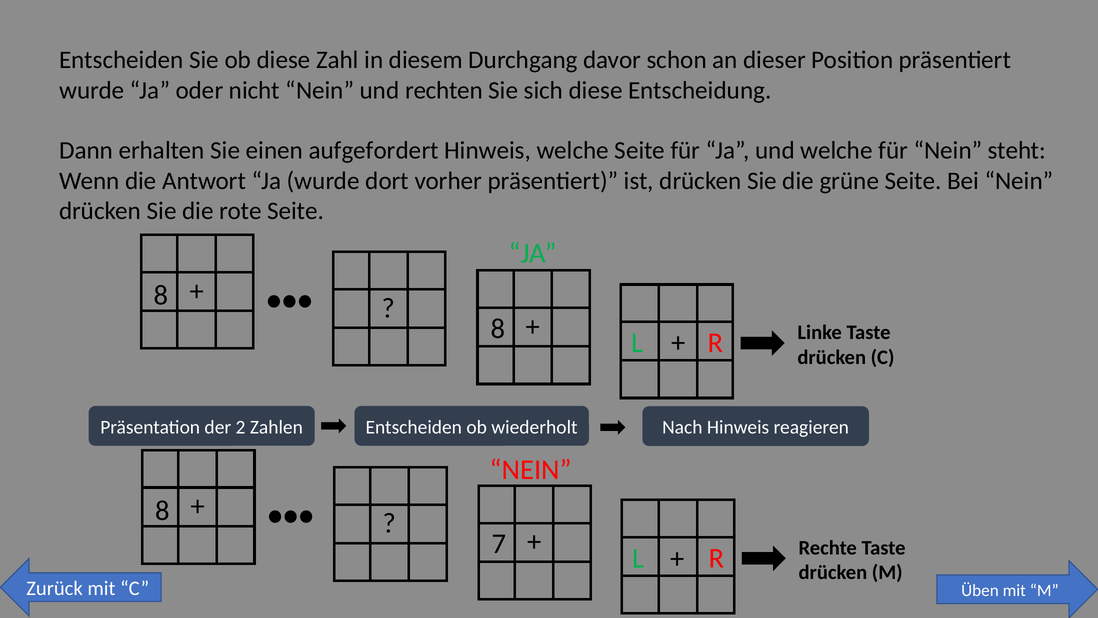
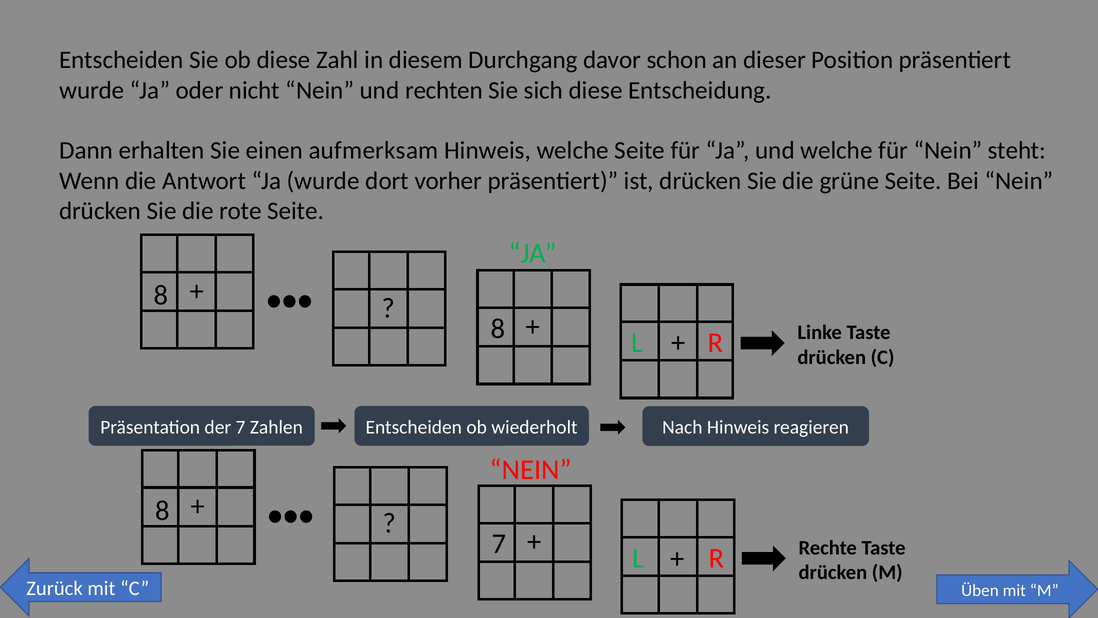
aufgefordert: aufgefordert -> aufmerksam (374, 151)
der 2: 2 -> 7 (241, 427)
